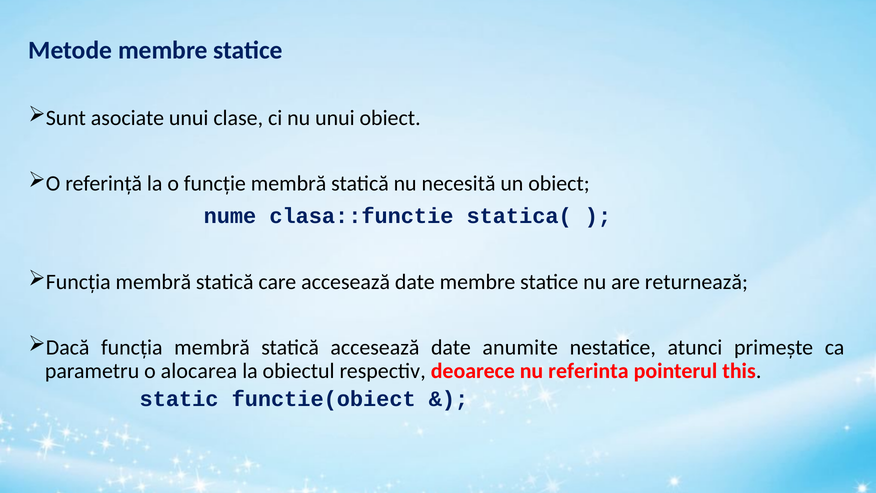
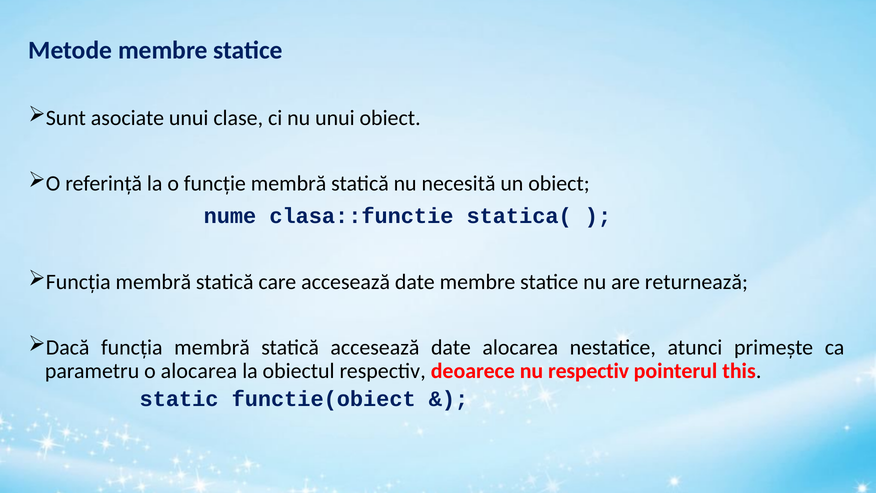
date anumite: anumite -> alocarea (520, 347)
nu referinta: referinta -> respectiv (589, 371)
